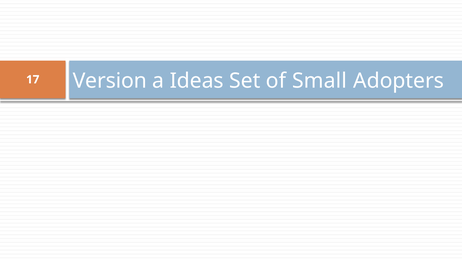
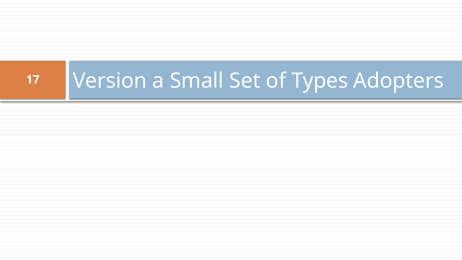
Ideas: Ideas -> Small (197, 81)
Small: Small -> Types (320, 81)
